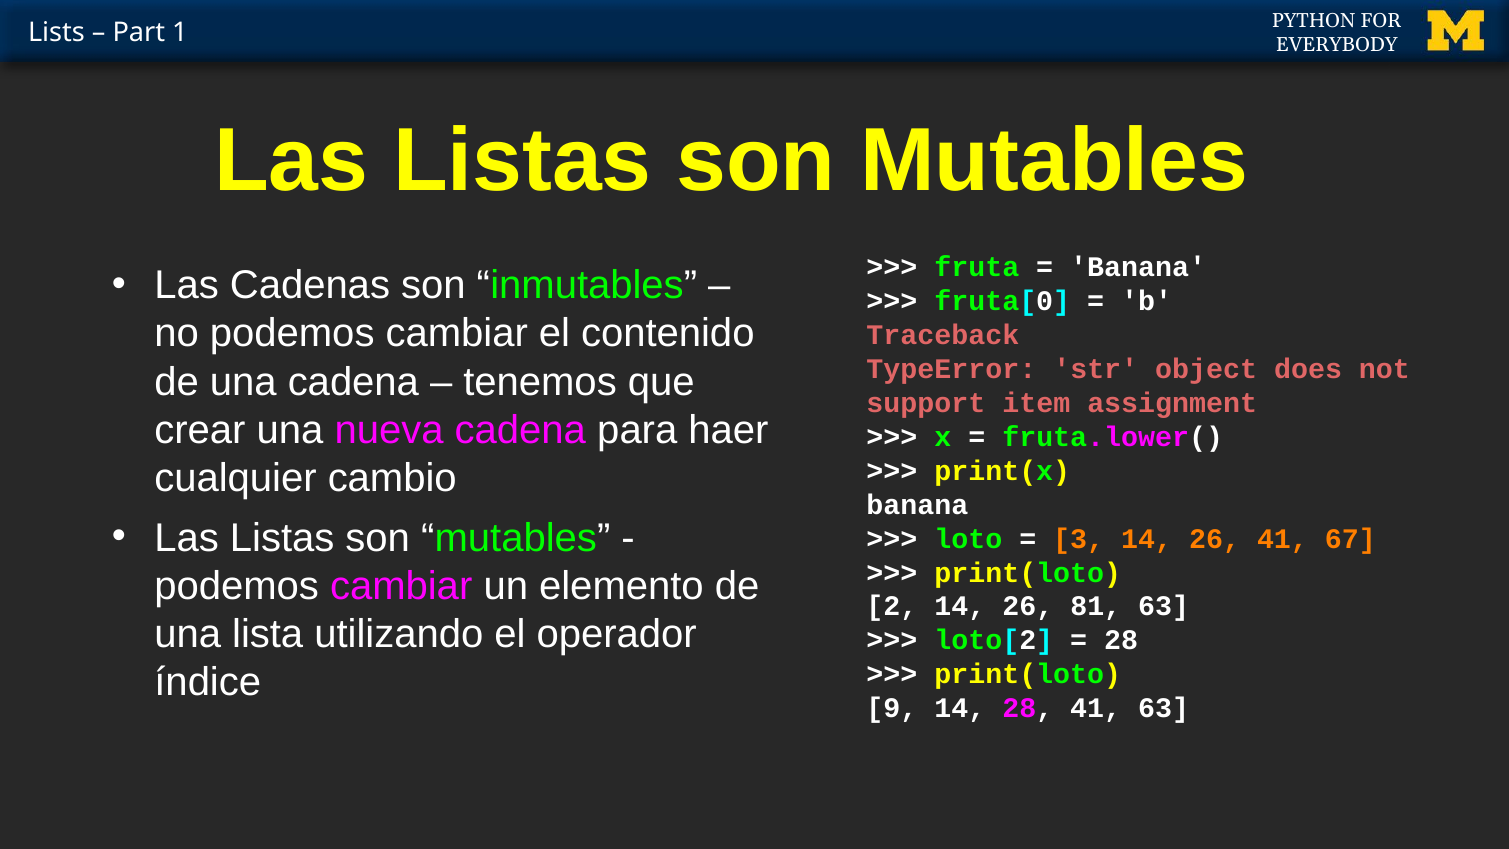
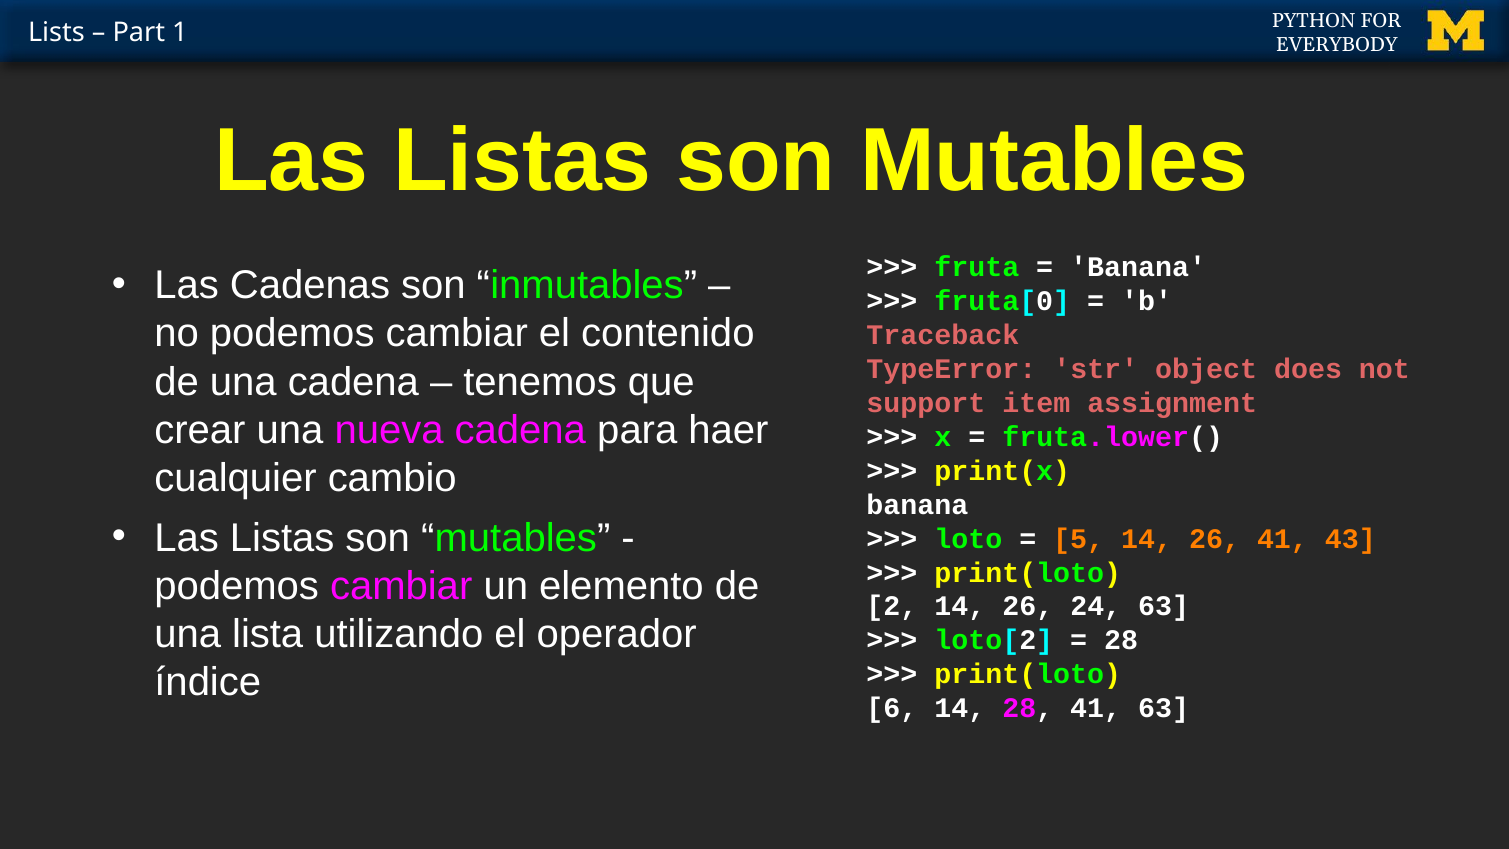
3: 3 -> 5 (1079, 539)
67: 67 -> 43 (1350, 539)
81: 81 -> 24 (1096, 607)
9: 9 -> 6 (892, 708)
